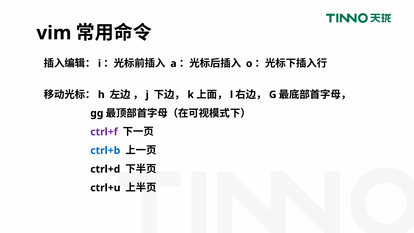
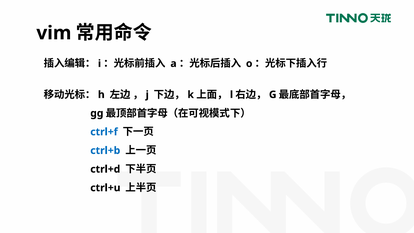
ctrl+f colour: purple -> blue (104, 132)
